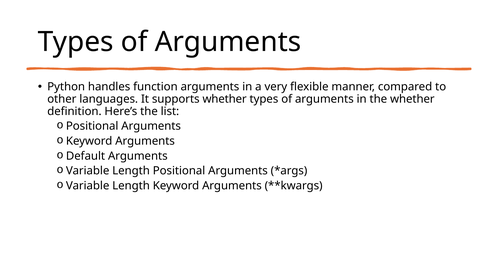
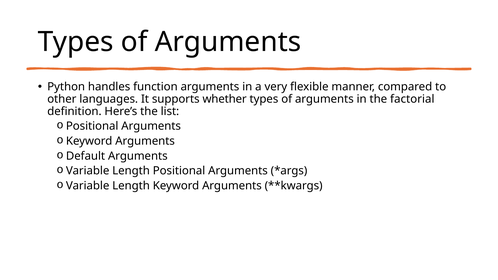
the whether: whether -> factorial (412, 99)
